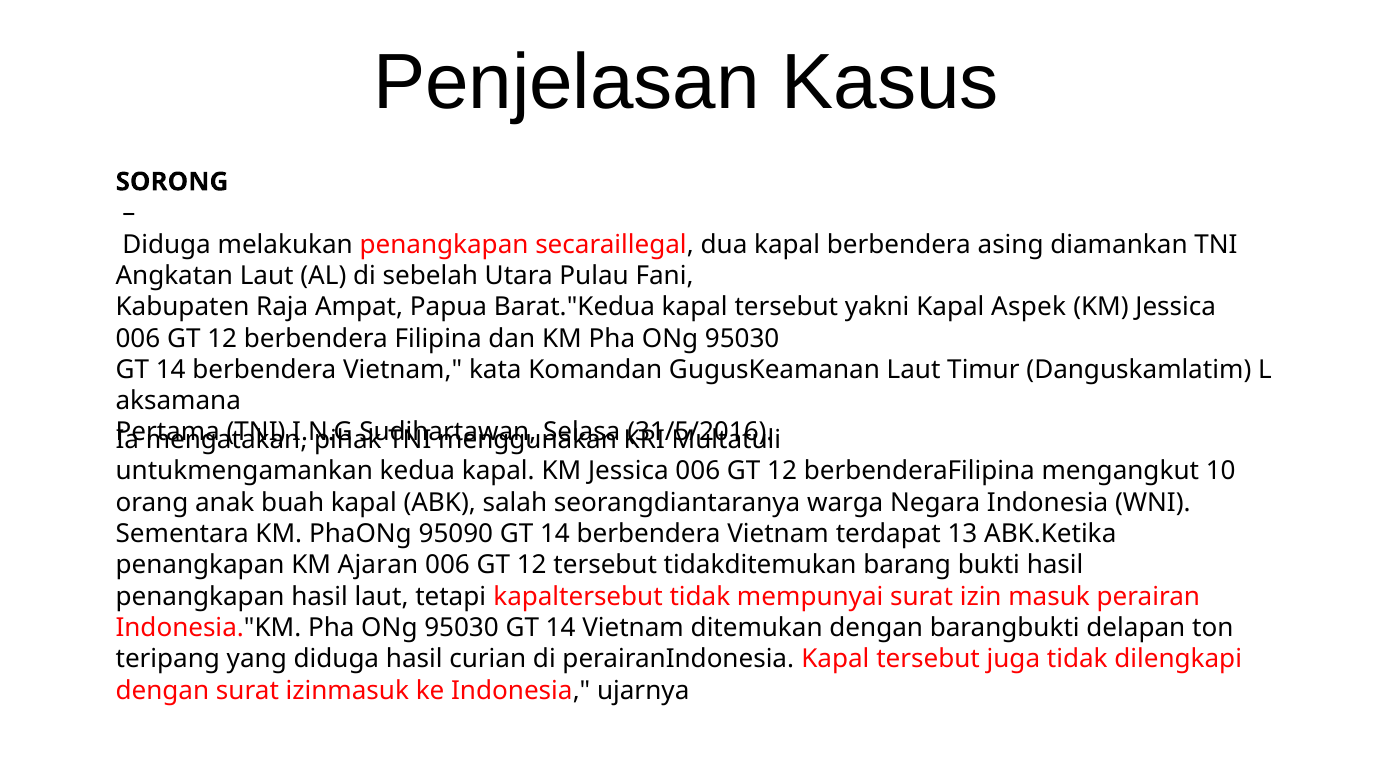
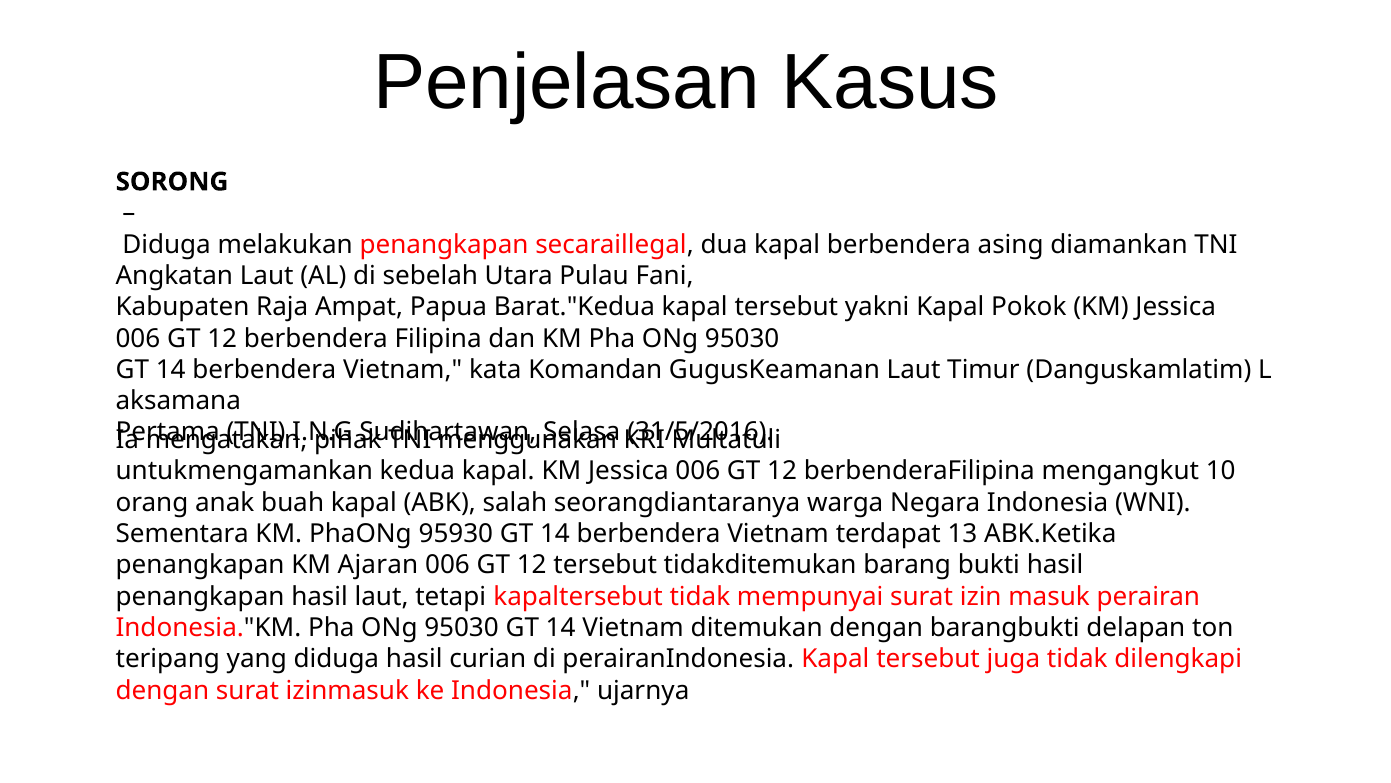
Aspek: Aspek -> Pokok (1029, 307)
95090: 95090 -> 95930 (456, 534)
